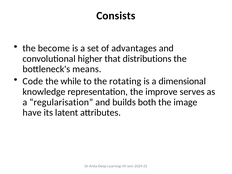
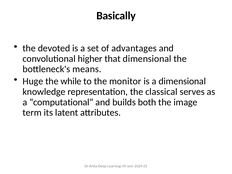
Consists: Consists -> Basically (116, 16)
become: become -> devoted (54, 48)
that distributions: distributions -> dimensional (147, 59)
Code: Code -> Huge (33, 81)
rotating: rotating -> monitor (125, 81)
improve: improve -> classical (161, 92)
regularisation: regularisation -> computational (61, 102)
have: have -> term (32, 113)
